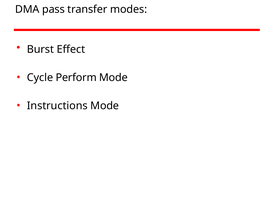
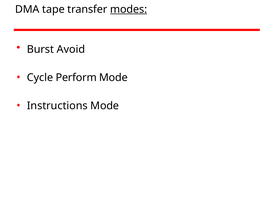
pass: pass -> tape (53, 9)
modes underline: none -> present (129, 9)
Effect: Effect -> Avoid (71, 49)
